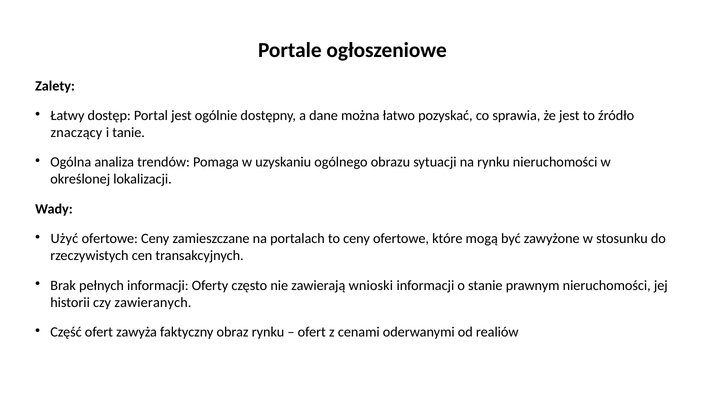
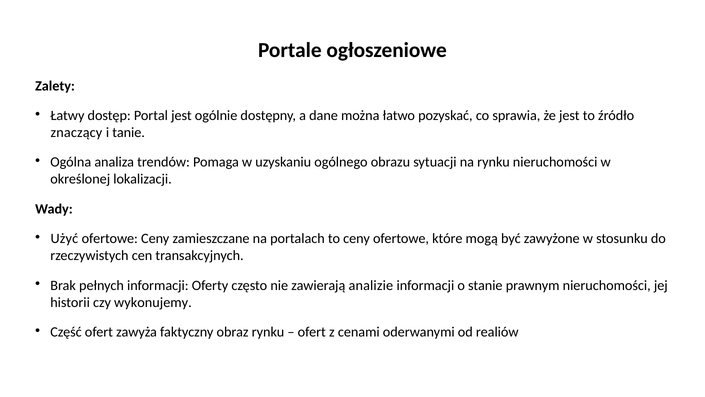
wnioski: wnioski -> analizie (371, 285)
zawieranych: zawieranych -> wykonujemy (153, 302)
